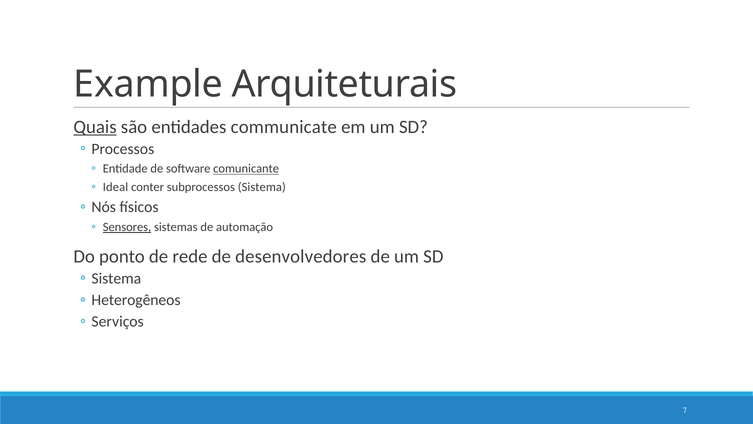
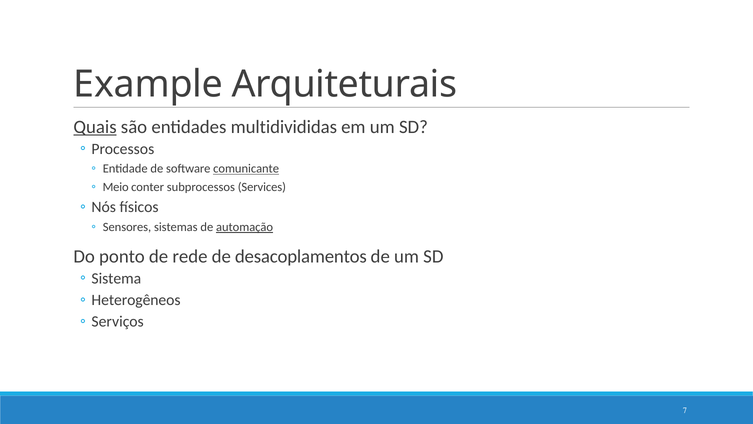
communicate: communicate -> multidivididas (284, 127)
Ideal: Ideal -> Meio (116, 187)
subprocessos Sistema: Sistema -> Services (262, 187)
Sensores underline: present -> none (127, 227)
automação underline: none -> present (245, 227)
desenvolvedores: desenvolvedores -> desacoplamentos (301, 256)
